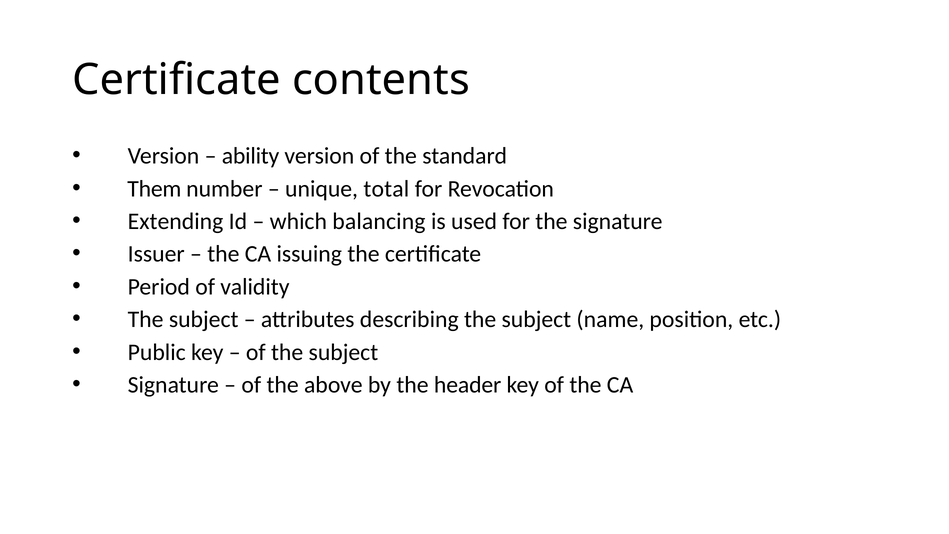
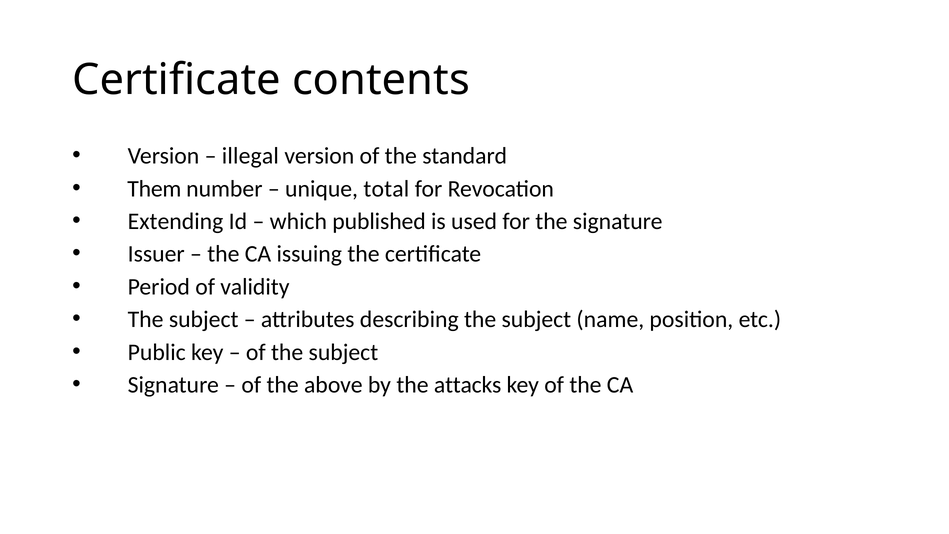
ability: ability -> illegal (250, 156)
balancing: balancing -> published (379, 221)
header: header -> attacks (468, 385)
